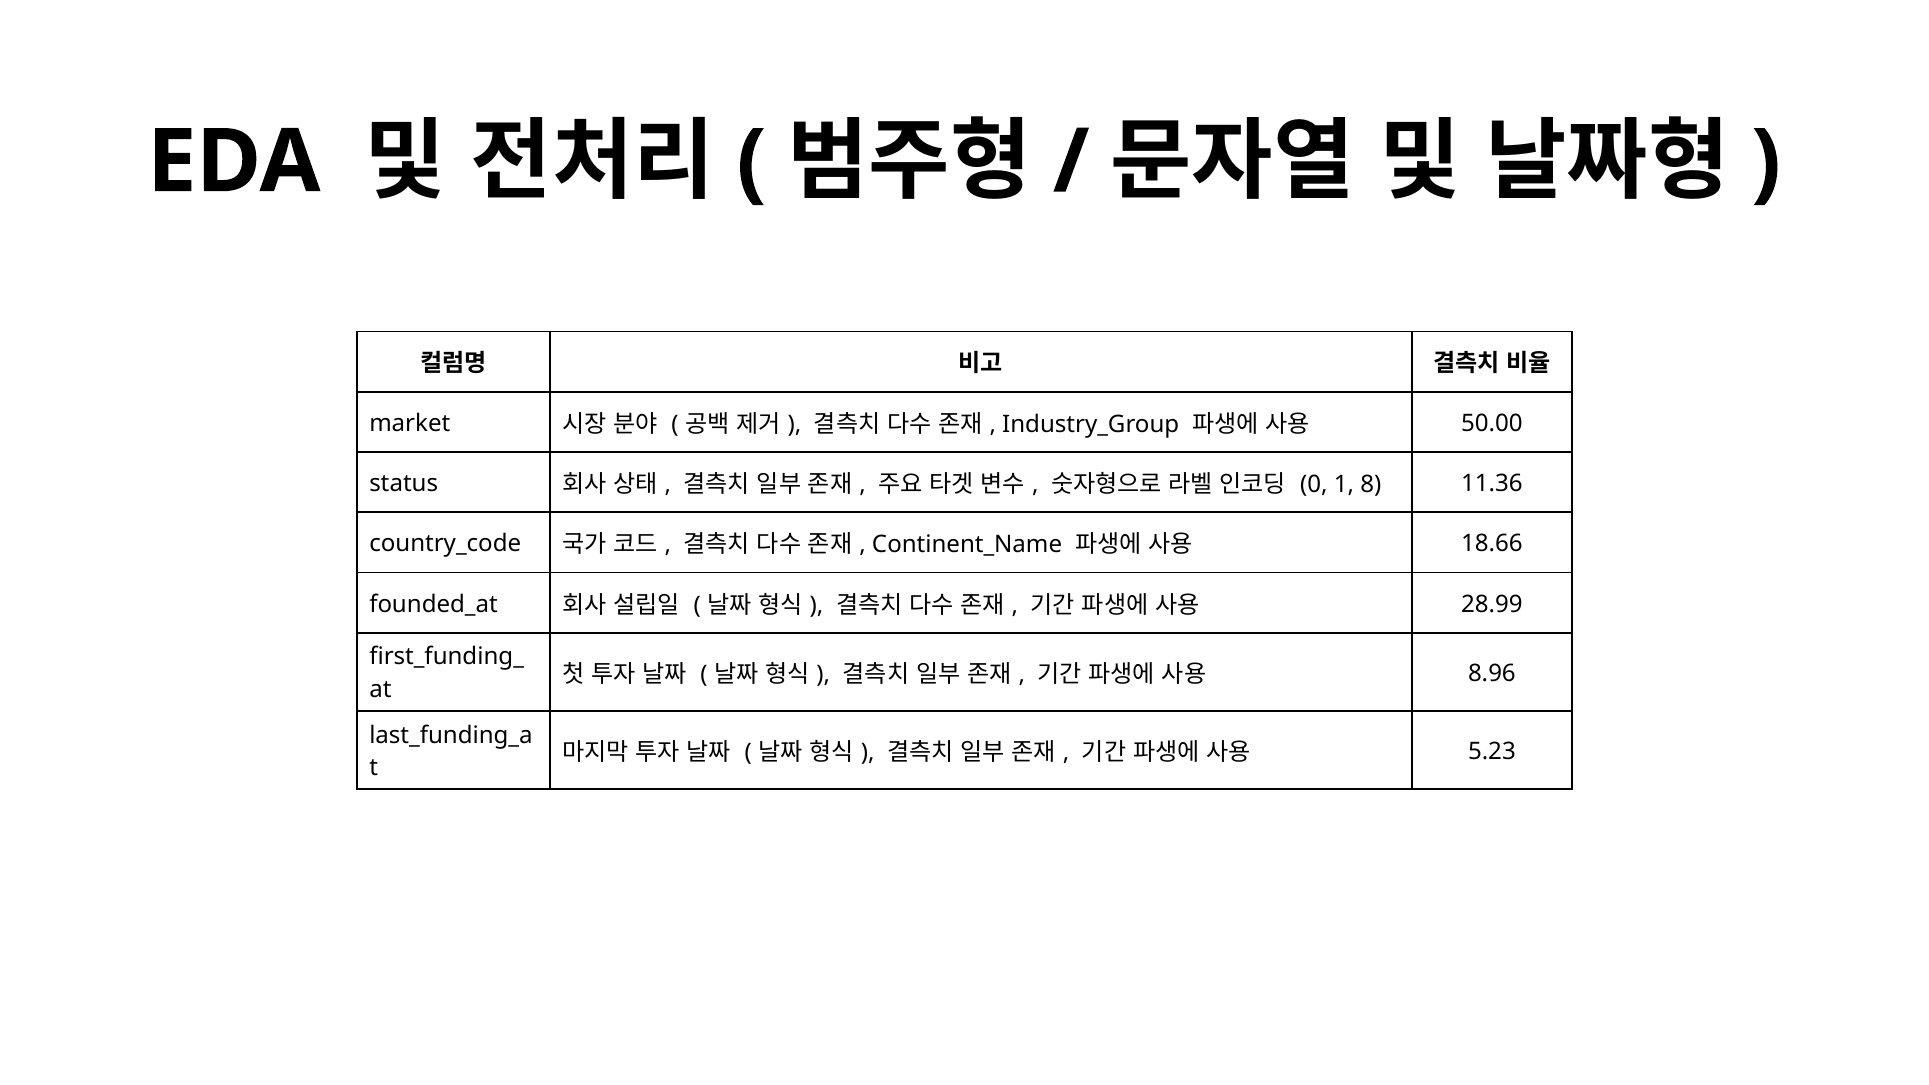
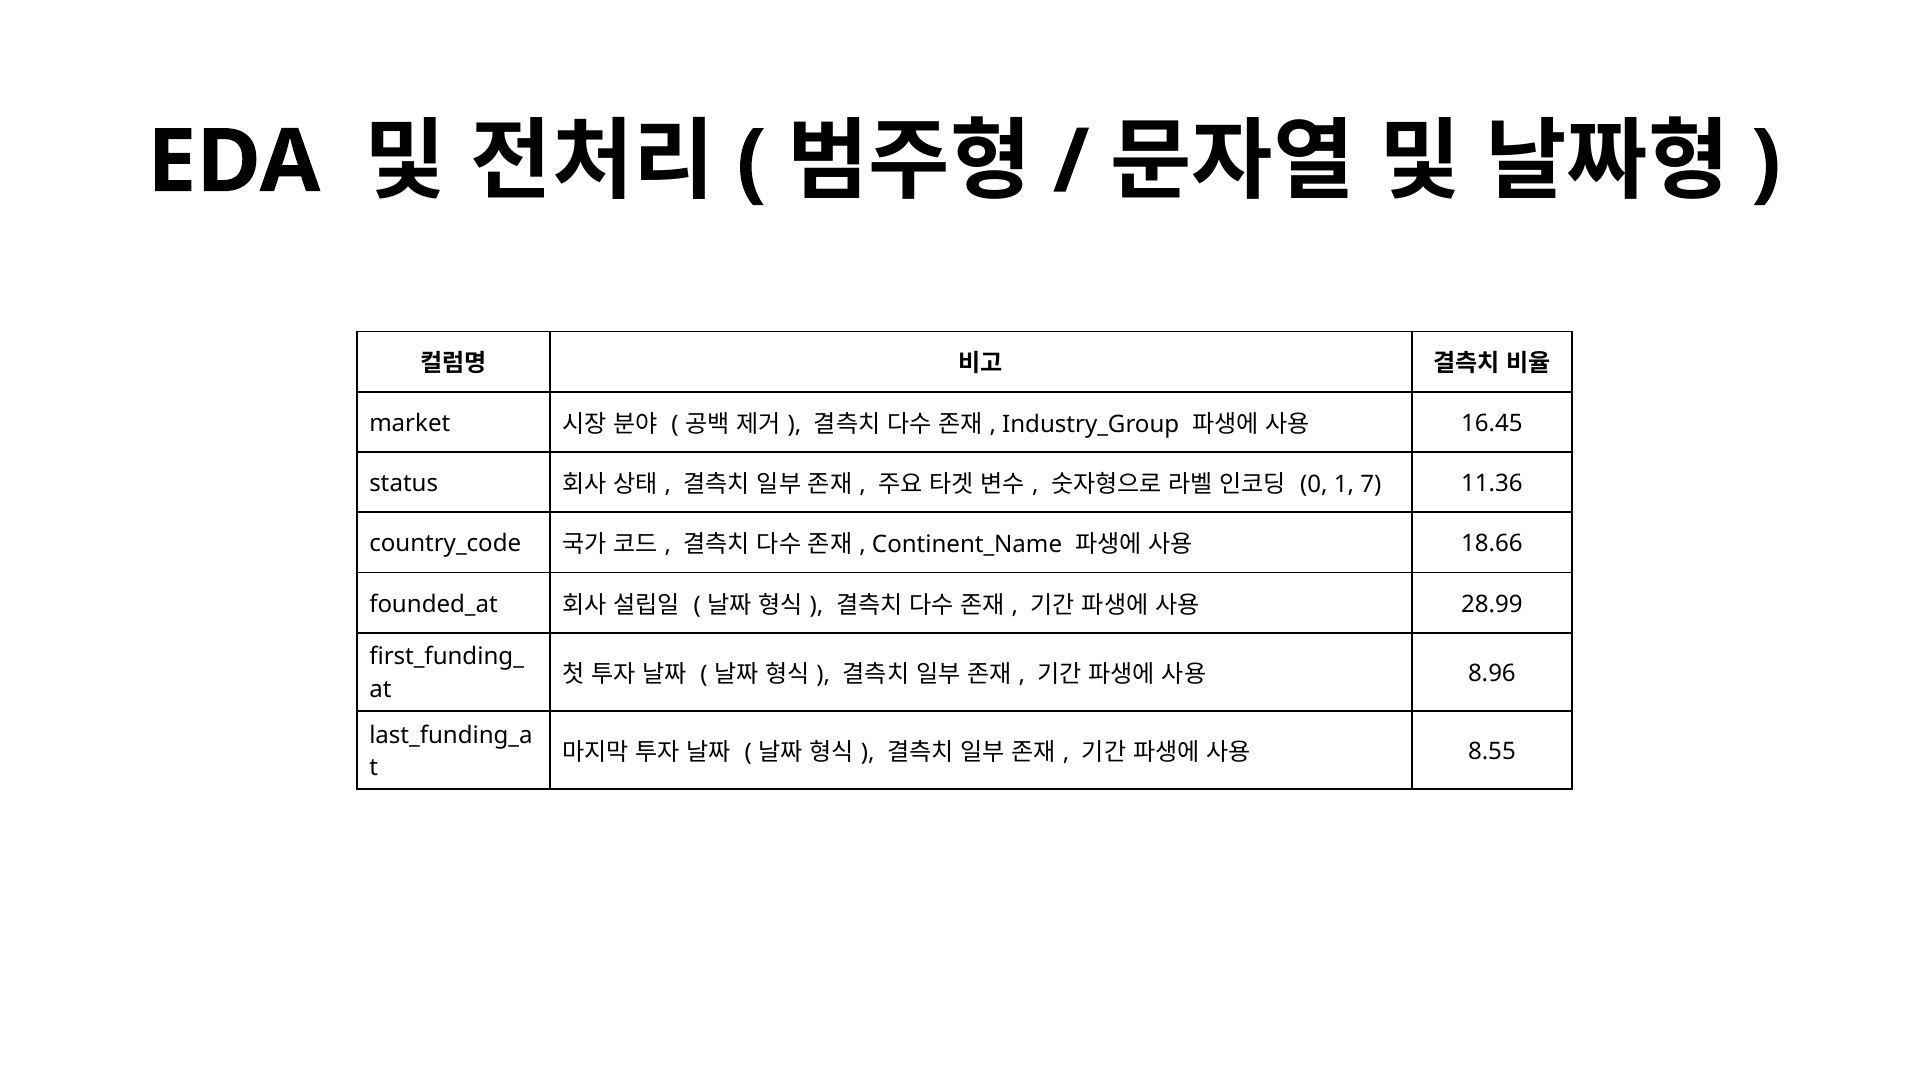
50.00: 50.00 -> 16.45 (1492, 423)
8: 8 -> 7 (1371, 485)
5.23: 5.23 -> 8.55 (1492, 752)
